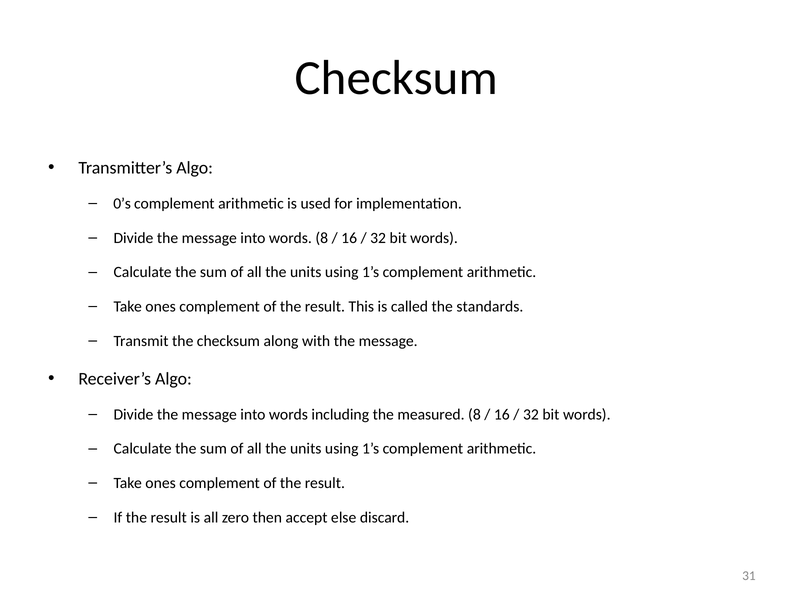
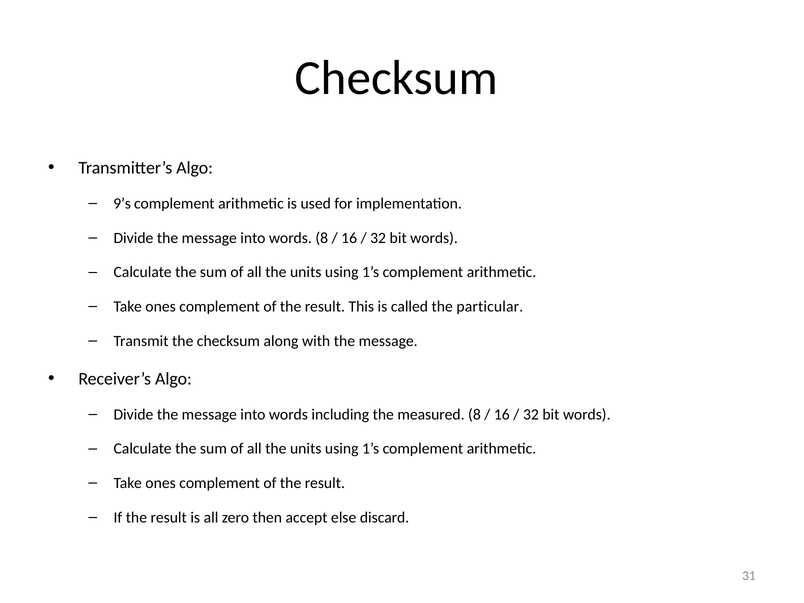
0’s: 0’s -> 9’s (122, 204)
standards: standards -> particular (490, 307)
